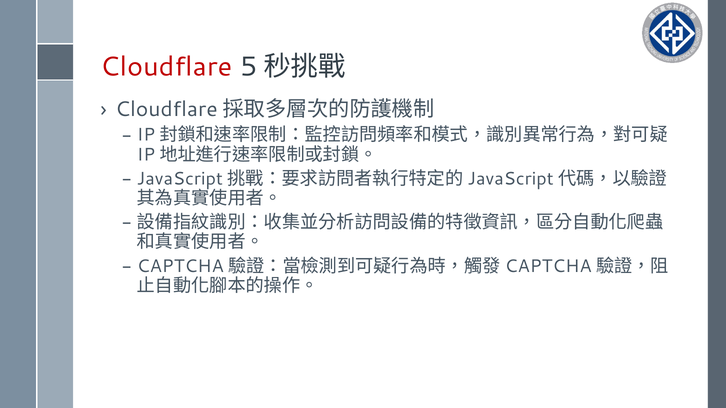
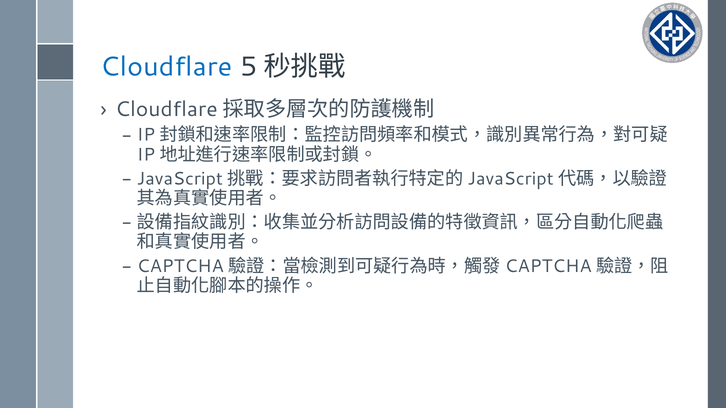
Cloudflare colour: red -> blue (166, 67)
